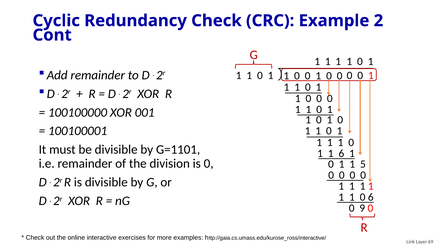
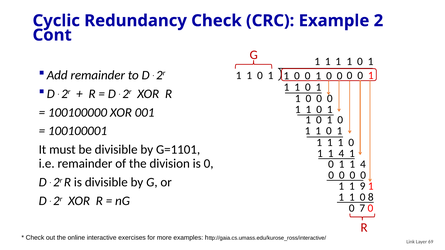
6: 6 -> 4 (341, 154)
0 1 1 5: 5 -> 4 (363, 164)
1: 1 -> 9 (363, 186)
0 6: 6 -> 8 (371, 197)
9: 9 -> 7 (362, 208)
